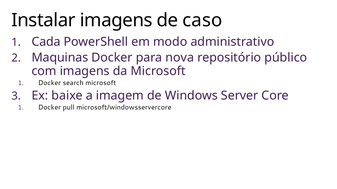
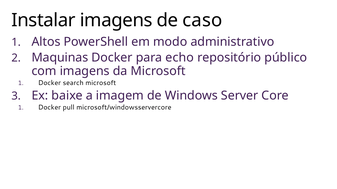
Cada: Cada -> Altos (46, 42)
nova: nova -> echo (180, 58)
